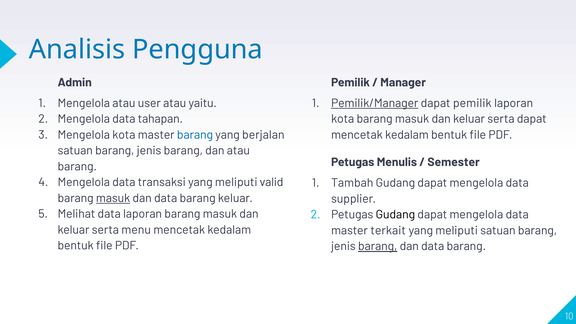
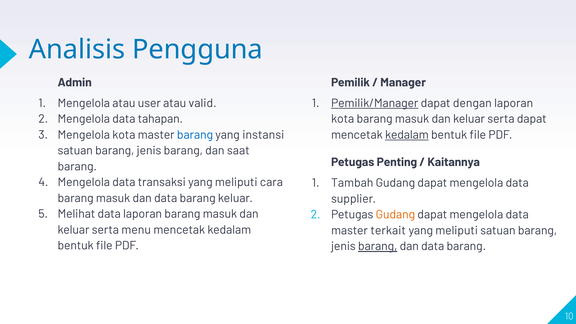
yaitu: yaitu -> valid (203, 103)
dapat pemilik: pemilik -> dengan (472, 103)
berjalan: berjalan -> instansi (263, 135)
kedalam underline: none -> present (407, 135)
dan atau: atau -> saat (238, 151)
Menulis: Menulis -> Penting (397, 162)
Semester: Semester -> Kaitannya (454, 162)
valid: valid -> cara (271, 182)
masuk underline: present -> none (113, 198)
Gudang colour: black -> orange (395, 215)
